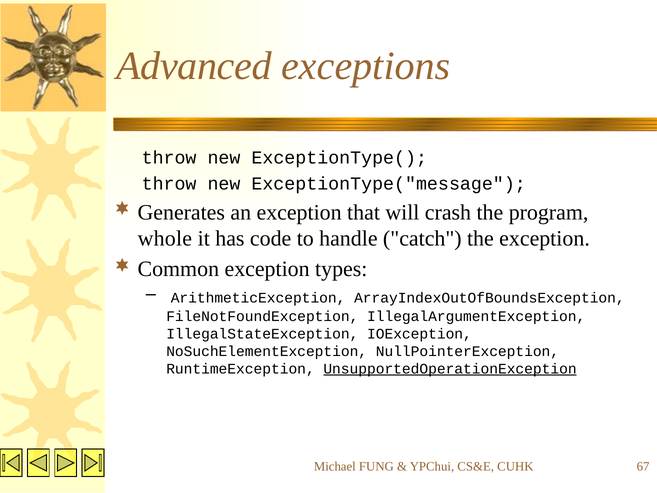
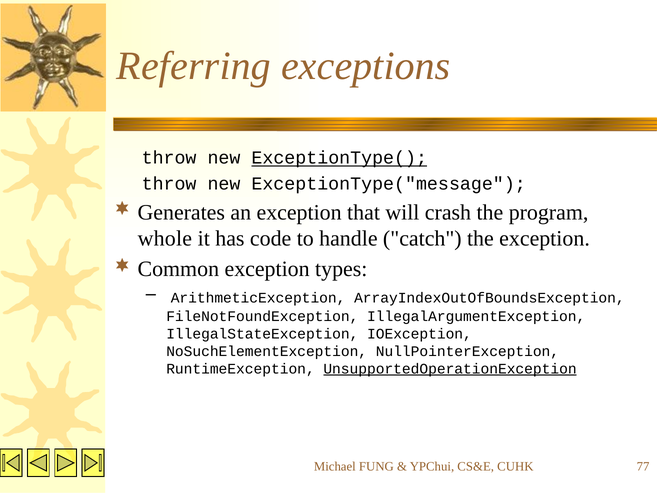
Advanced: Advanced -> Referring (194, 66)
ExceptionType( underline: none -> present (339, 158)
67: 67 -> 77 (643, 466)
